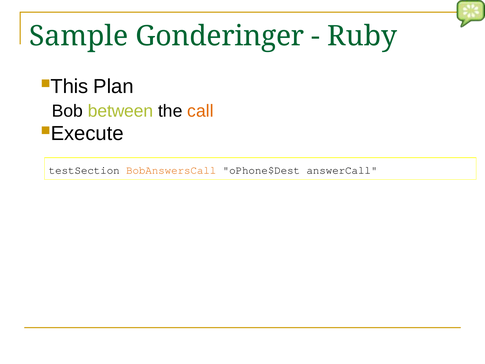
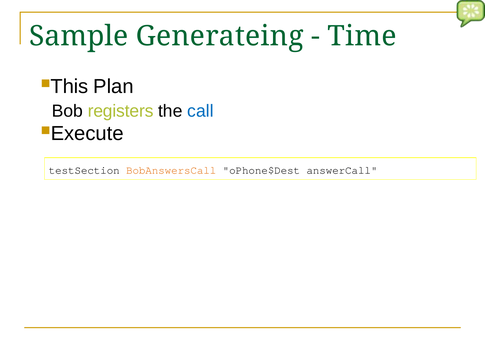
Gonderinger: Gonderinger -> Generateing (220, 36)
Ruby: Ruby -> Time (362, 36)
between: between -> registers (121, 111)
call colour: orange -> blue (200, 111)
